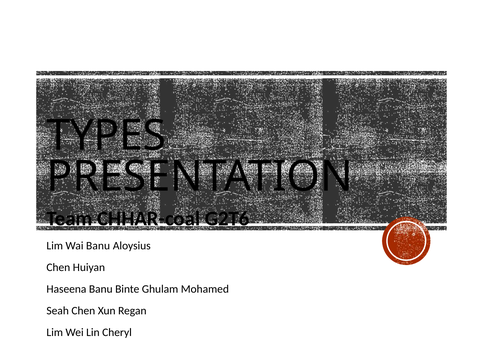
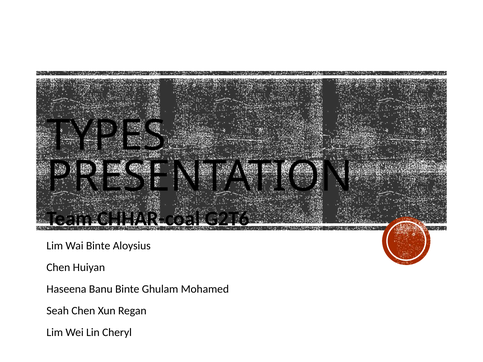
Wai Banu: Banu -> Binte (98, 246)
